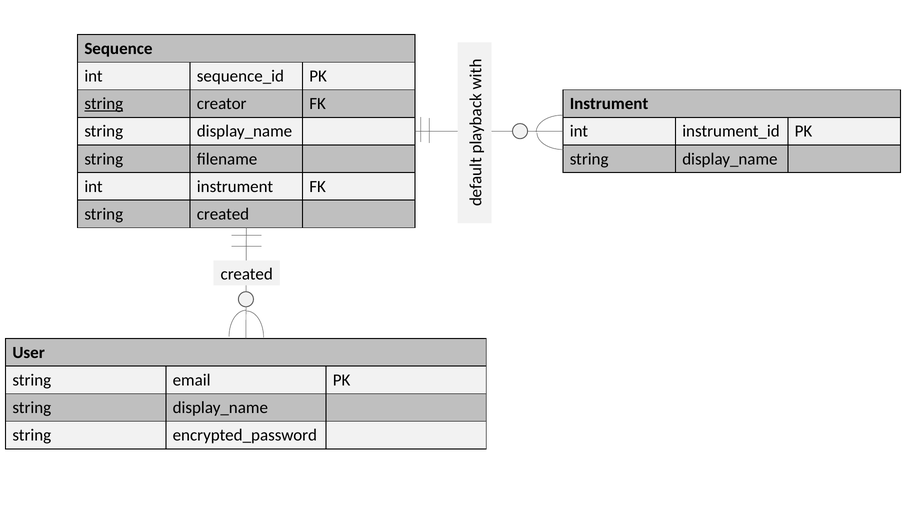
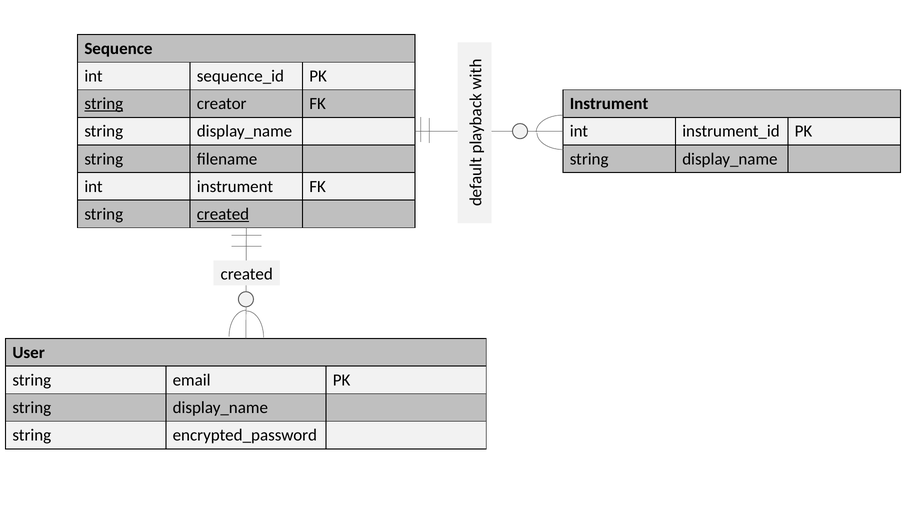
created underline: none -> present (223, 214)
